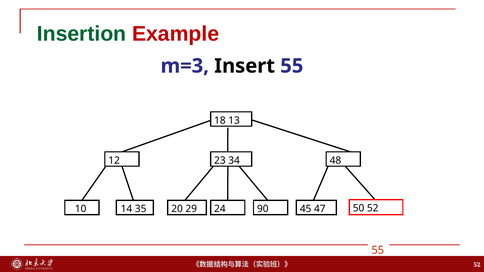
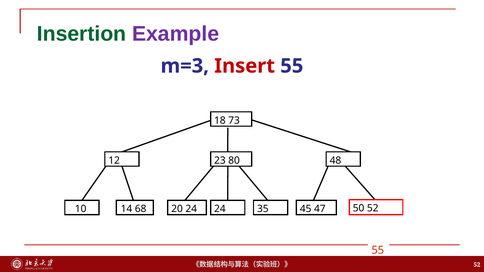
Example colour: red -> purple (176, 34)
Insert colour: black -> red (245, 66)
13: 13 -> 73 (234, 121)
34: 34 -> 80 (234, 161)
35: 35 -> 68 (141, 209)
20 29: 29 -> 24 (191, 209)
90: 90 -> 35 (263, 209)
